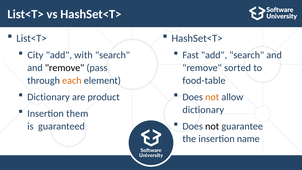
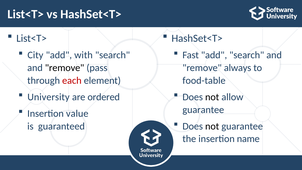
sorted: sorted -> always (238, 68)
each colour: orange -> red (72, 80)
Dictionary: Dictionary -> University (48, 97)
product: product -> ordered (104, 97)
not colour: orange -> black (212, 97)
dictionary: dictionary -> guarantee (203, 110)
them: them -> value (77, 113)
